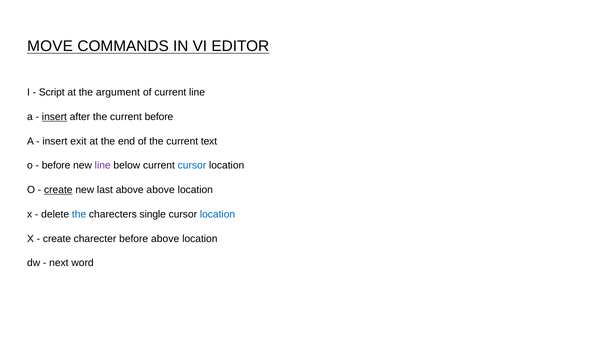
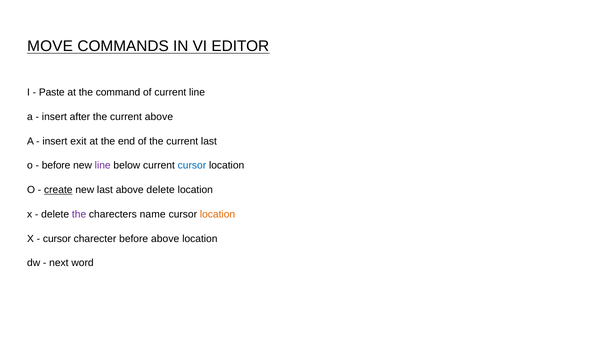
Script: Script -> Paste (52, 92)
argument: argument -> command (118, 92)
insert underline: present -> none (54, 117)
current before: before -> above (159, 117)
current text: text -> last (209, 141)
above above: above -> delete (161, 190)
the colour: blue -> purple (79, 214)
single: single -> name (153, 214)
location colour: blue -> orange (218, 214)
create: create -> cursor (57, 239)
